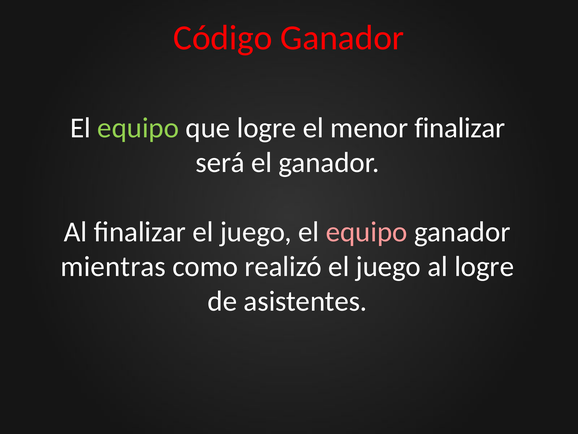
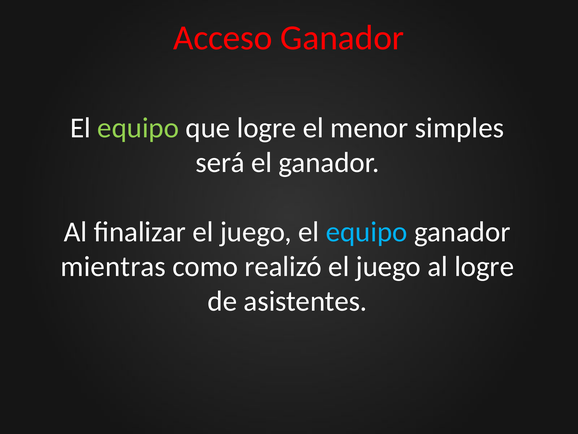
Código: Código -> Acceso (223, 38)
menor finalizar: finalizar -> simples (459, 128)
equipo colour: pink -> light blue (367, 232)
